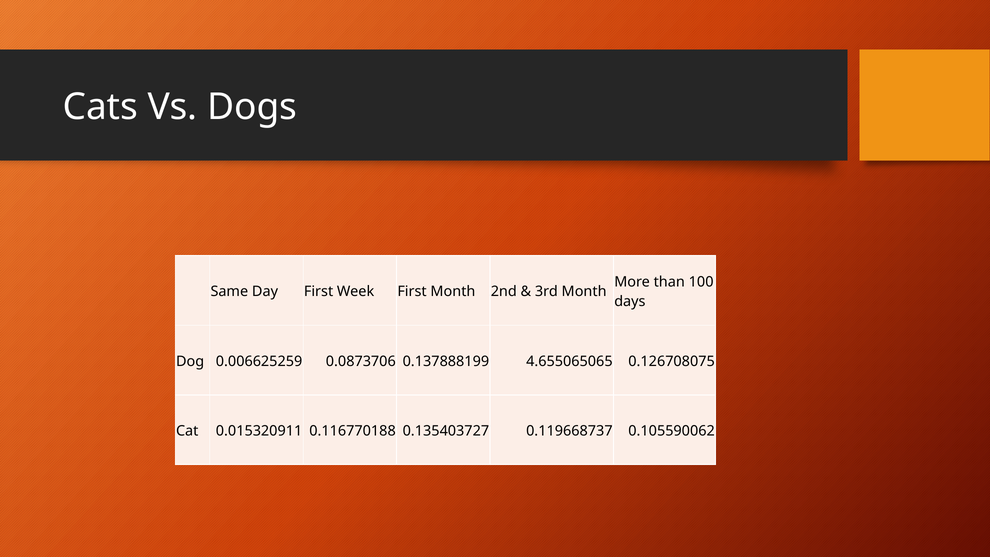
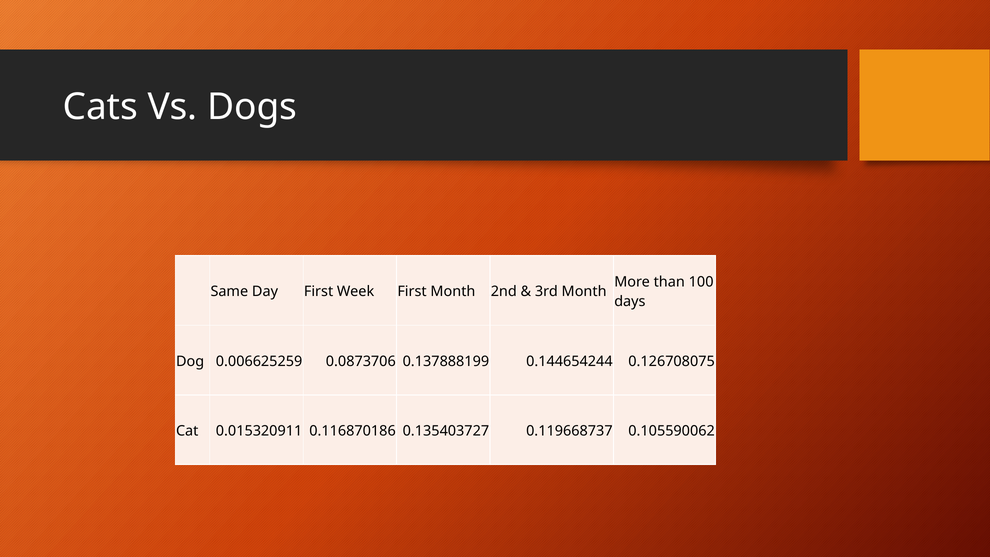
4.655065065: 4.655065065 -> 0.144654244 (569, 361)
0.116770188: 0.116770188 -> 0.116870186 (353, 431)
